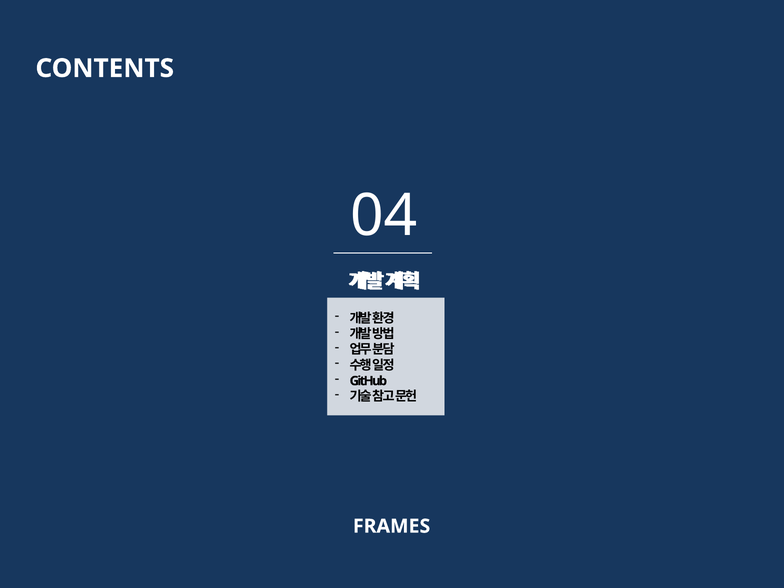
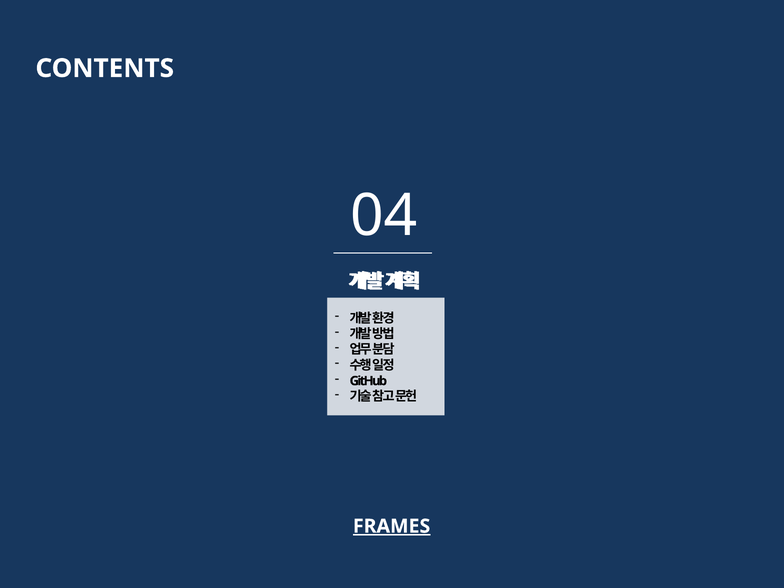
FRAMES underline: none -> present (392, 526)
